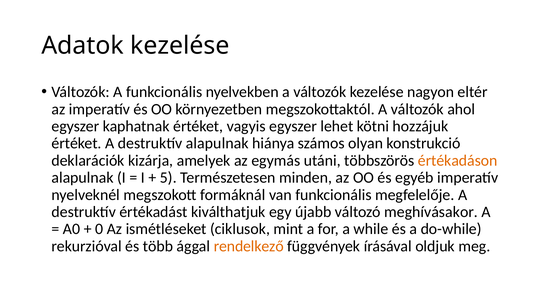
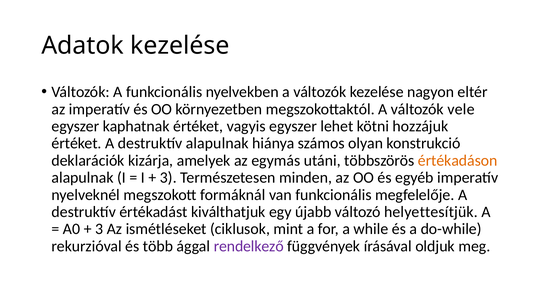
ahol: ahol -> vele (461, 109)
5: 5 -> 3 (168, 177)
meghívásakor: meghívásakor -> helyettesítjük (431, 212)
0: 0 -> 3 (99, 229)
rendelkező colour: orange -> purple (249, 246)
